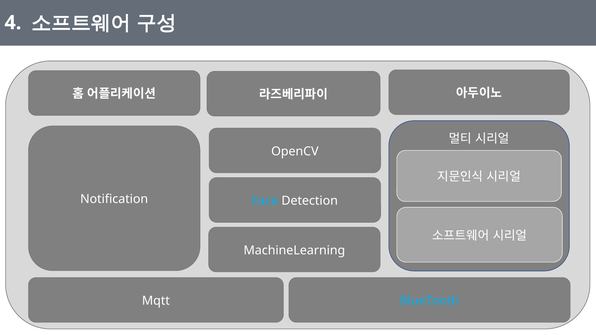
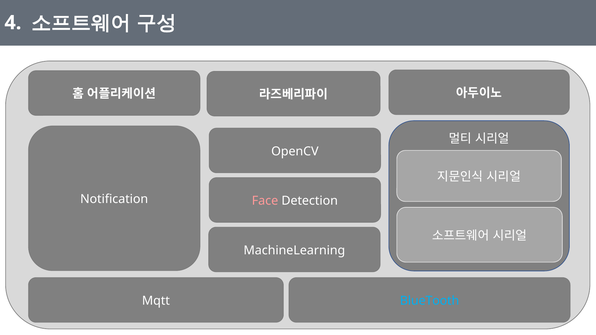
Face colour: light blue -> pink (265, 201)
